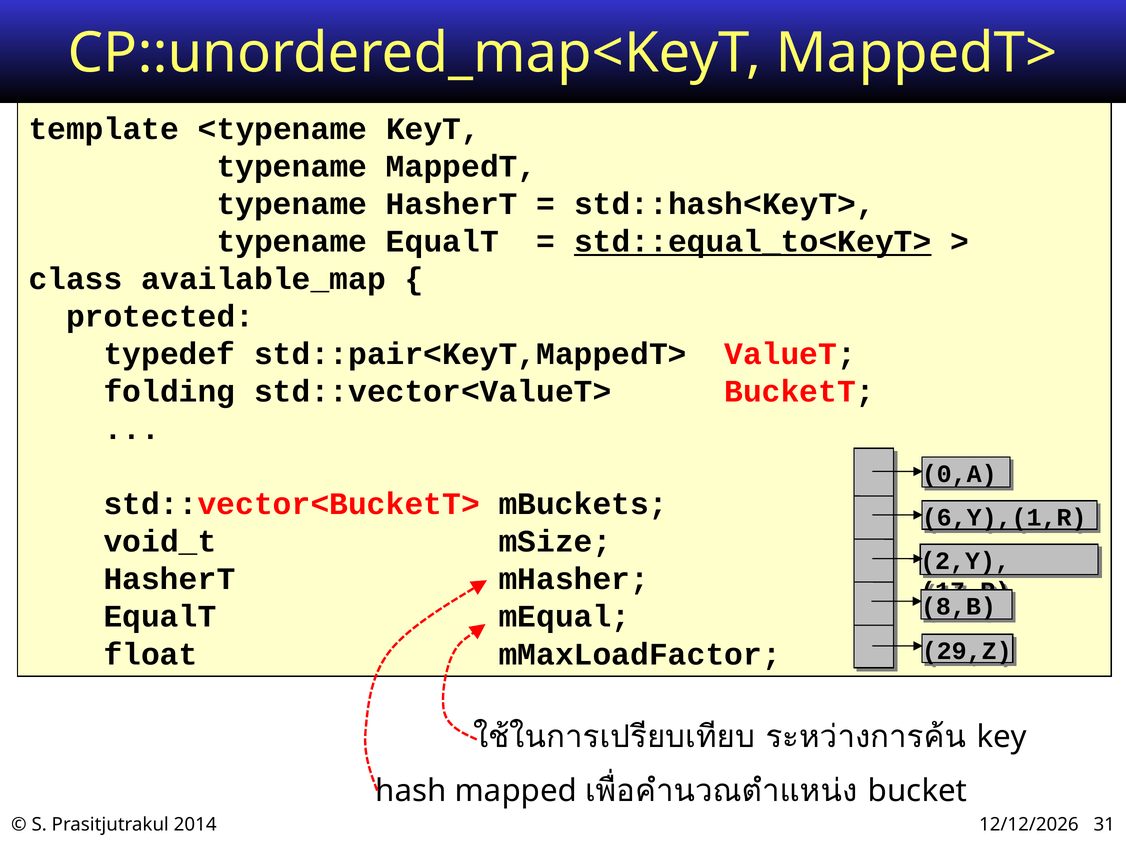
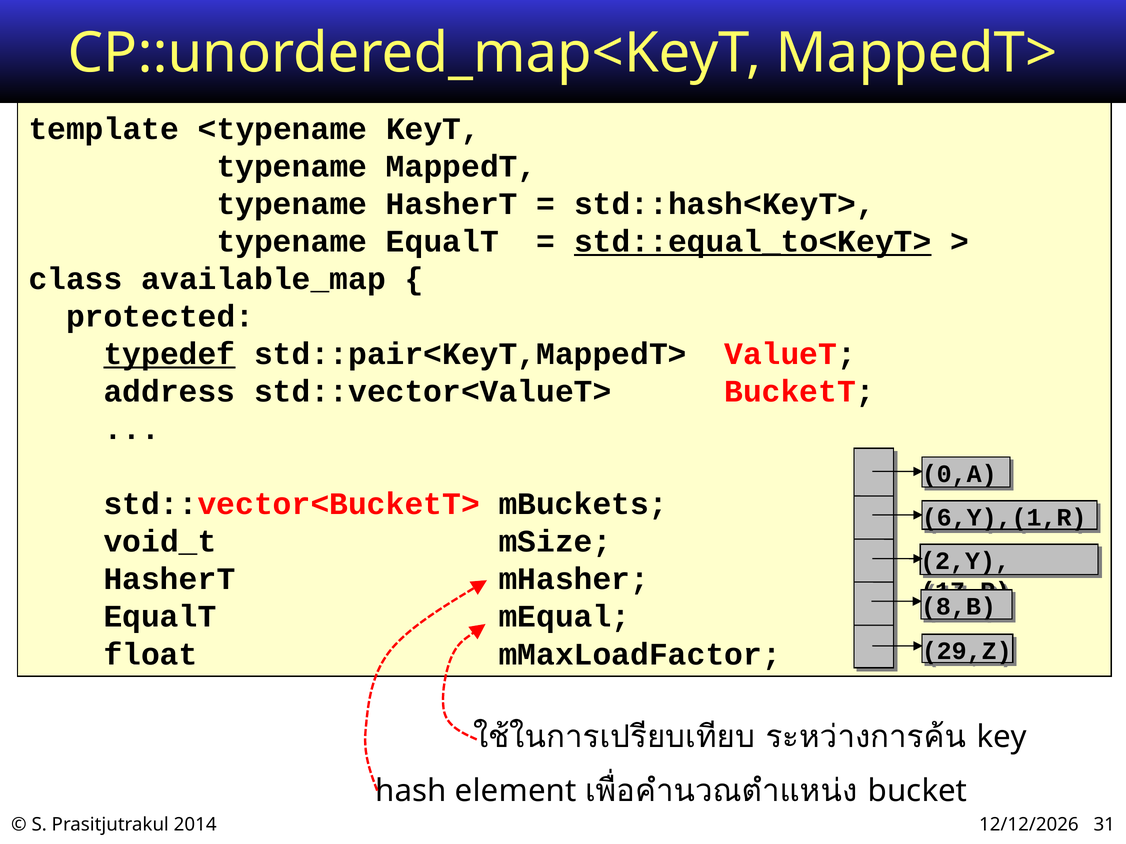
typedef underline: none -> present (169, 354)
folding: folding -> address (169, 392)
mapped: mapped -> element (516, 791)
